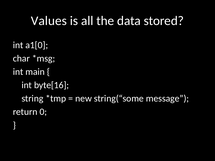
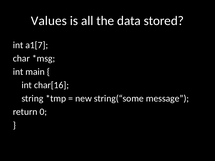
a1[0: a1[0 -> a1[7 (37, 45)
byte[16: byte[16 -> char[16 (51, 85)
